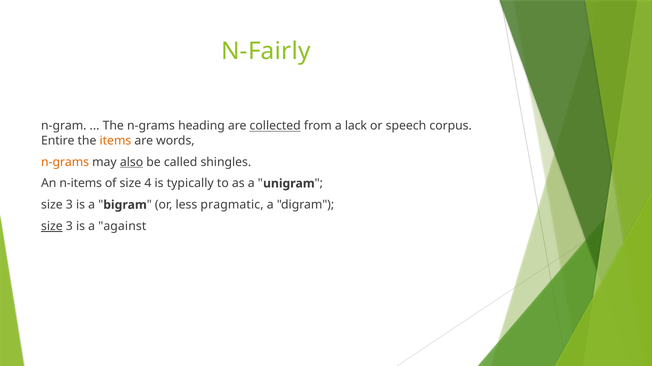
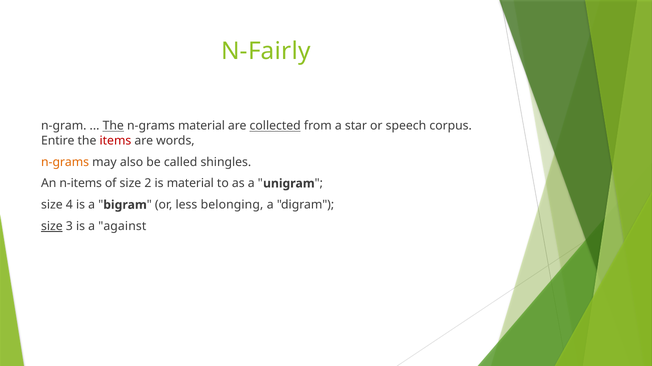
The underline: none -> present (113, 126)
n-grams heading: heading -> material (201, 126)
lack: lack -> star (356, 126)
items colour: orange -> red (115, 141)
also underline: present -> none (132, 162)
4: 4 -> 2 (148, 184)
is typically: typically -> material (190, 184)
3: 3 -> 4 (69, 205)
pragmatic: pragmatic -> belonging (232, 205)
